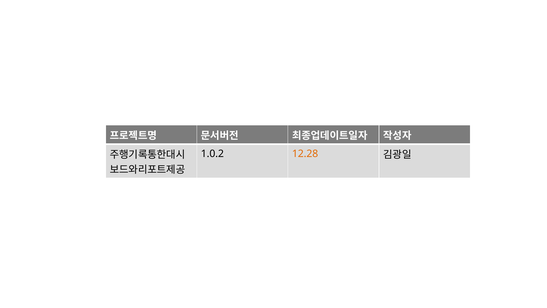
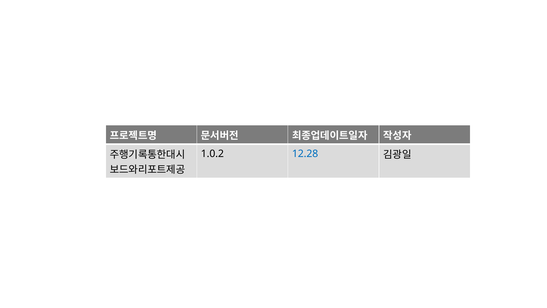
12.28 colour: orange -> blue (305, 154)
